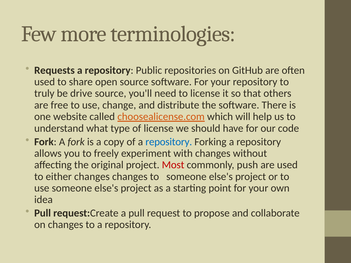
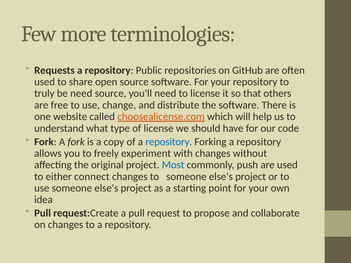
be drive: drive -> need (81, 94)
Most colour: red -> blue (173, 165)
either changes: changes -> connect (92, 177)
